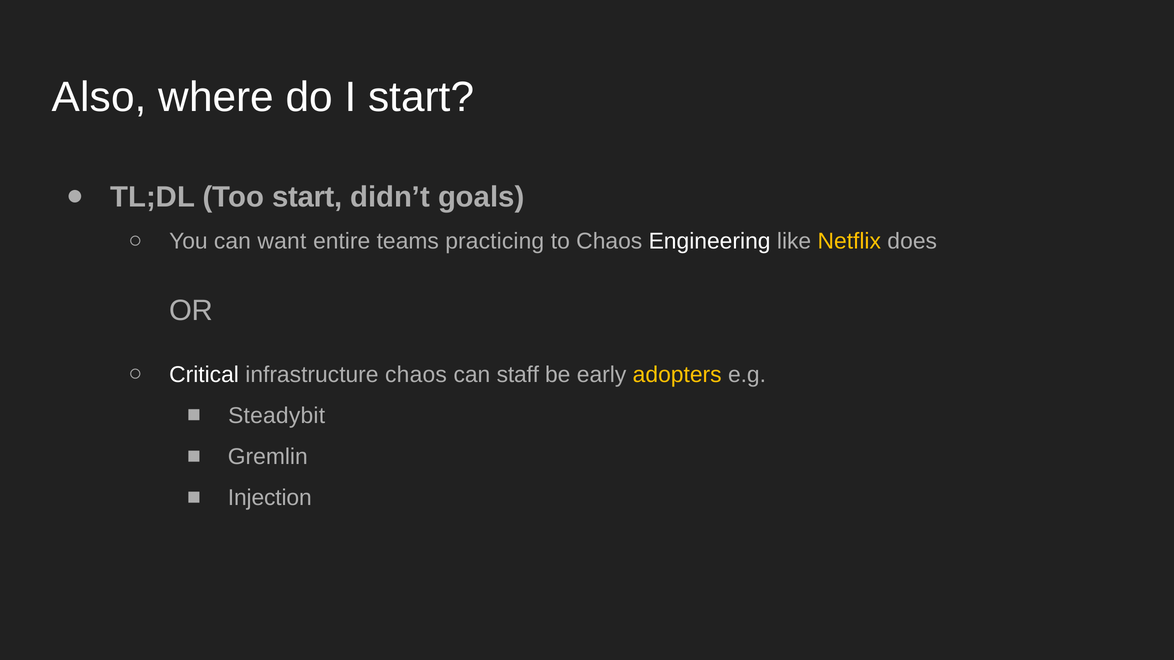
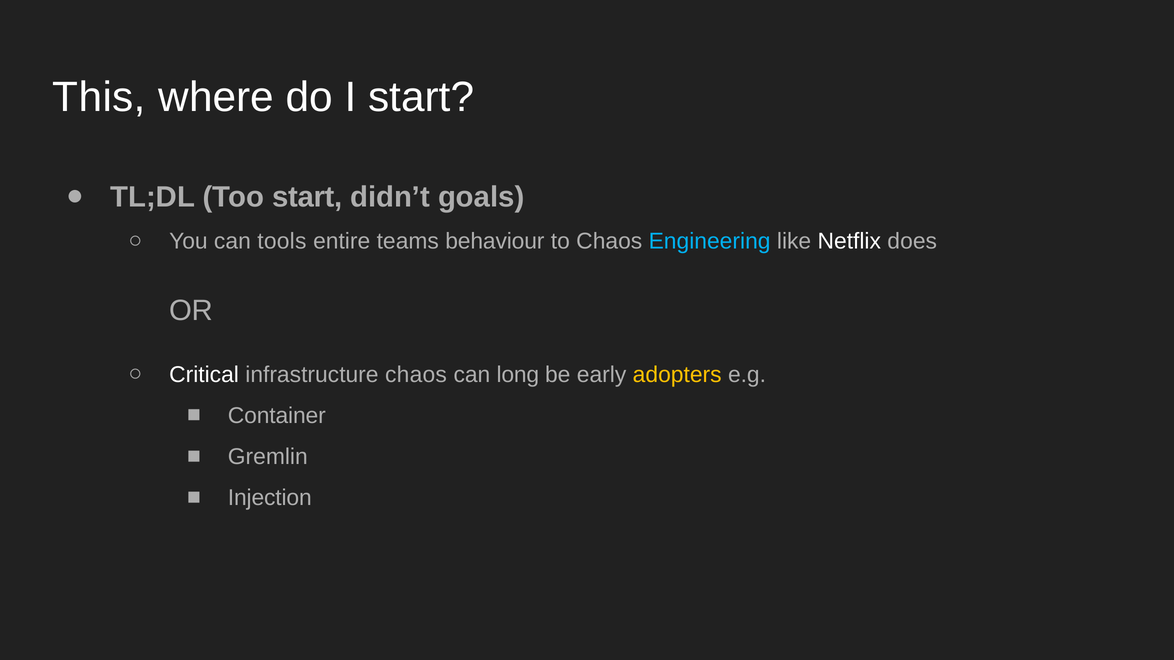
Also: Also -> This (99, 97)
want: want -> tools (282, 242)
practicing: practicing -> behaviour (495, 242)
Engineering colour: white -> light blue (710, 242)
Netflix colour: yellow -> white (849, 242)
staff: staff -> long (518, 375)
Steadybit: Steadybit -> Container (277, 416)
